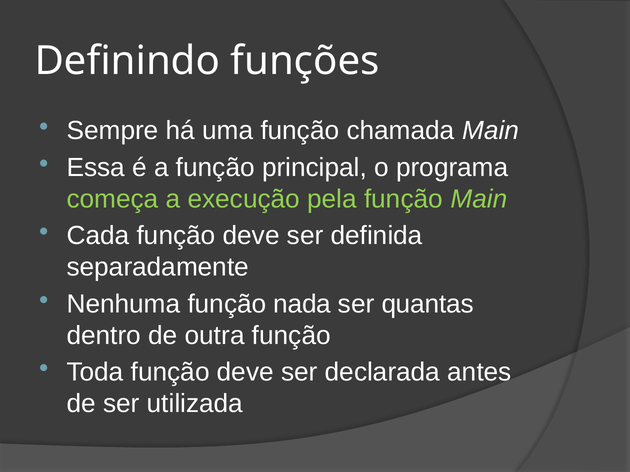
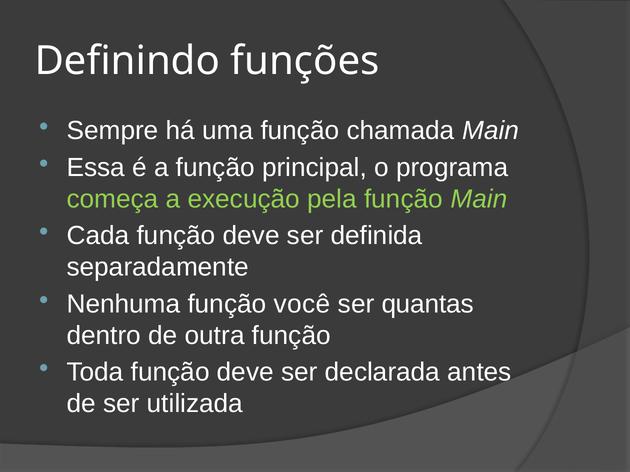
nada: nada -> você (302, 304)
